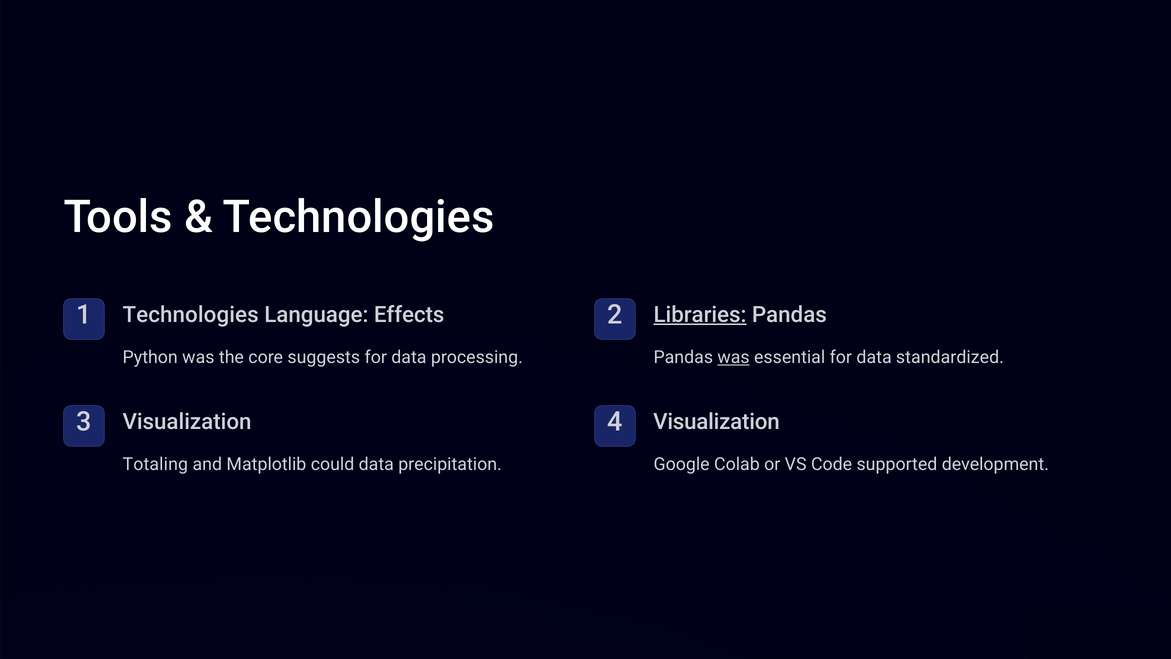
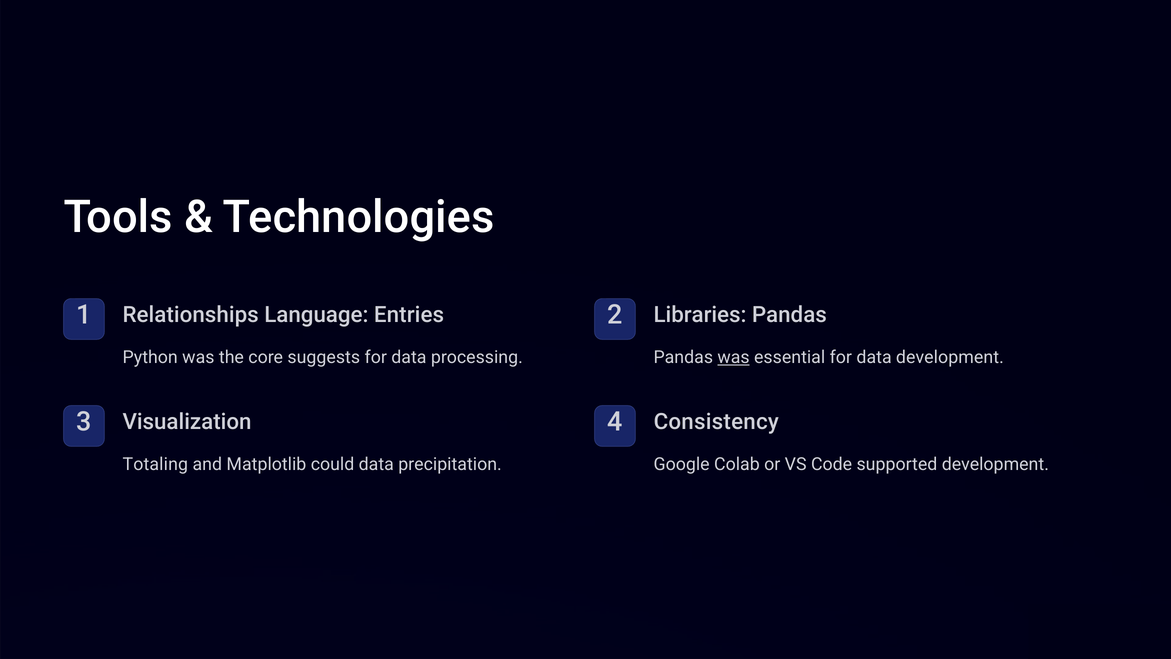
1 Technologies: Technologies -> Relationships (191, 315)
Effects: Effects -> Entries (409, 315)
Libraries underline: present -> none (700, 315)
data standardized: standardized -> development (950, 357)
4 Visualization: Visualization -> Consistency (716, 421)
